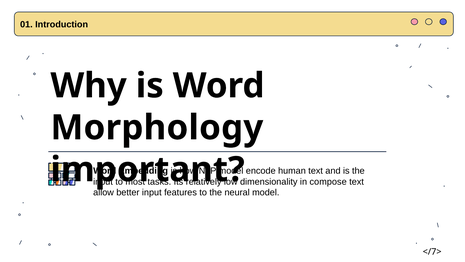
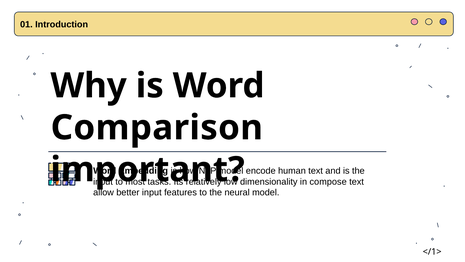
Morphology: Morphology -> Comparison (157, 128)
</7>: </7> -> </1> (432, 251)
